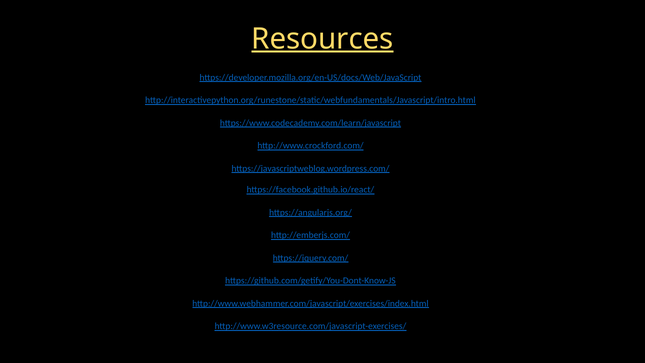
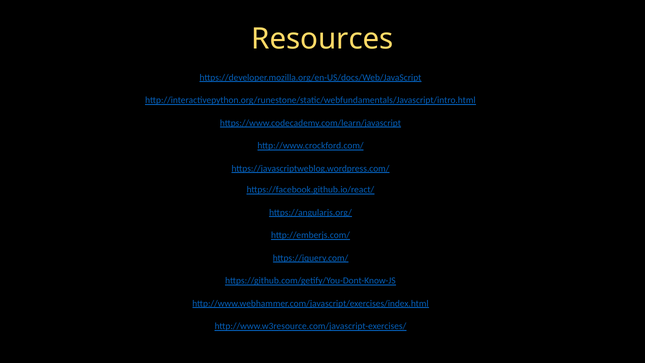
Resources underline: present -> none (322, 39)
